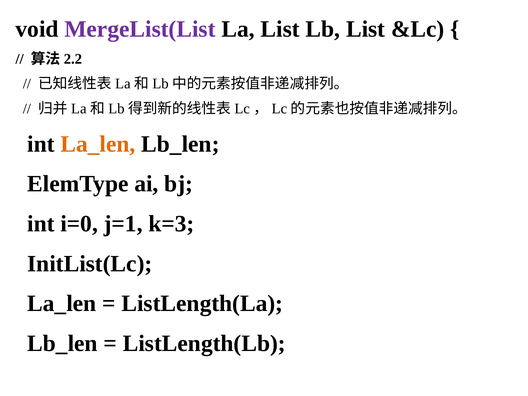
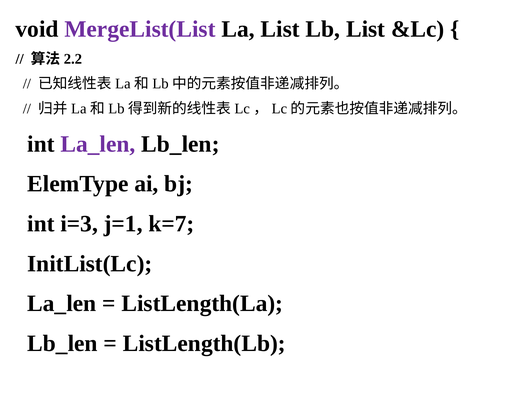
La_len colour: orange -> purple (98, 144)
i=0: i=0 -> i=3 (79, 224)
k=3: k=3 -> k=7 (171, 224)
